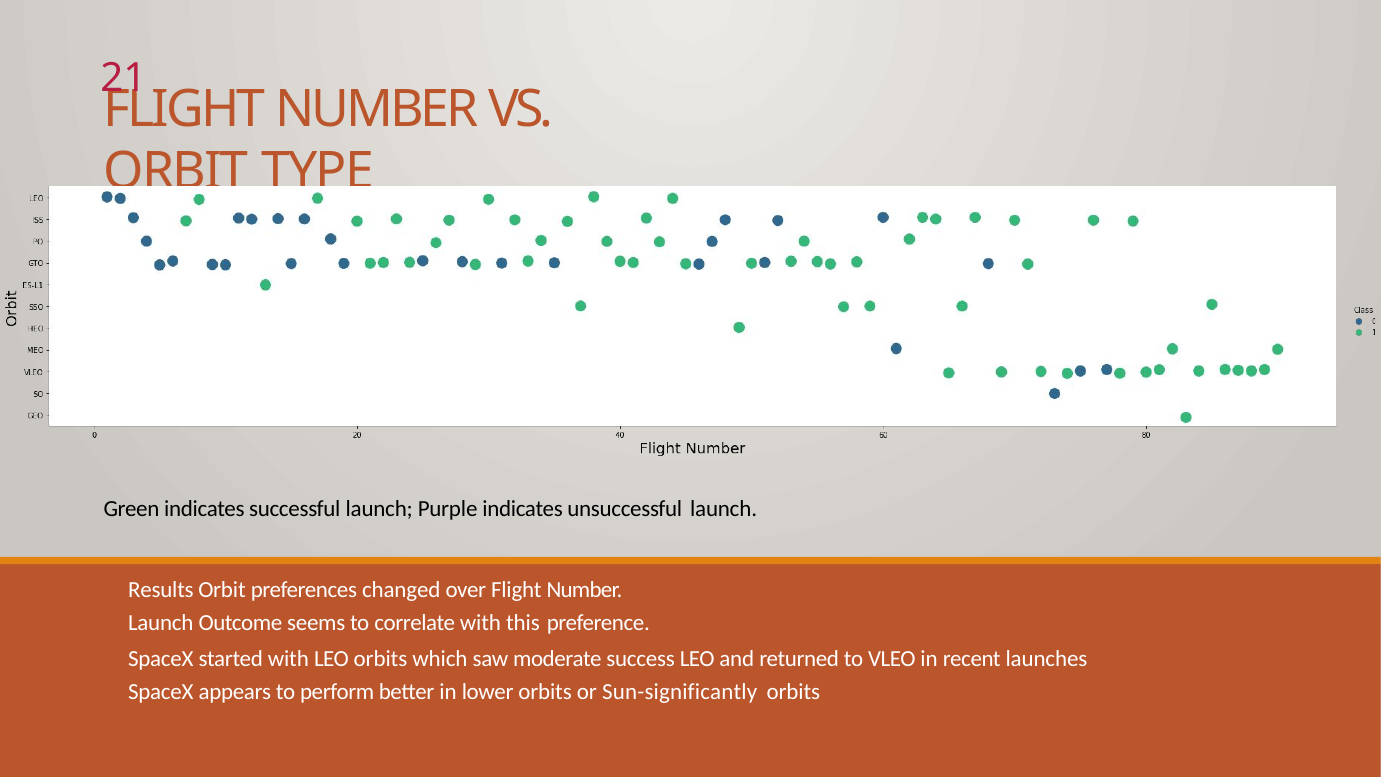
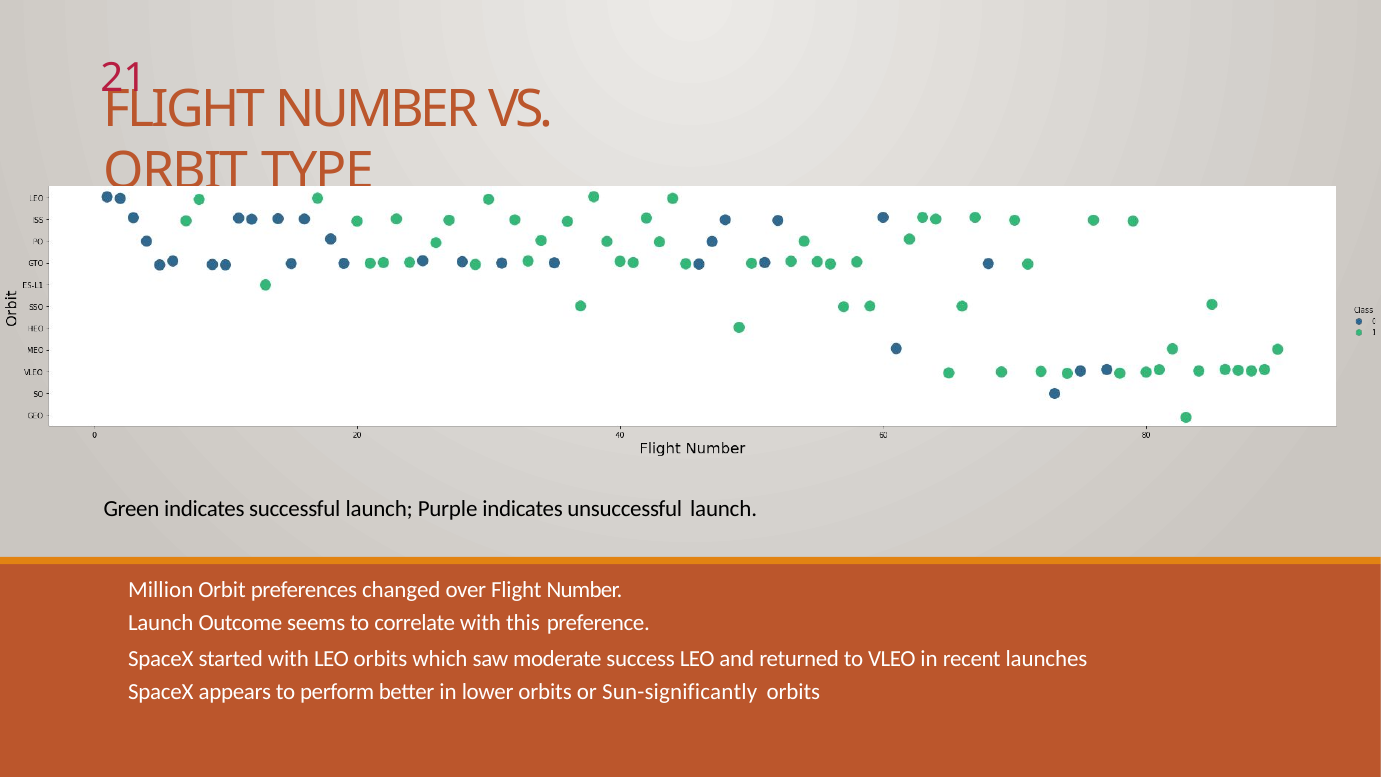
Results: Results -> Million (161, 589)
